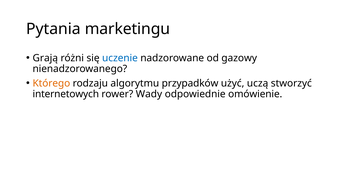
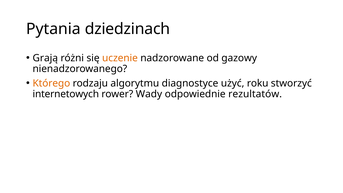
marketingu: marketingu -> dziedzinach (127, 29)
uczenie colour: blue -> orange (120, 58)
przypadków: przypadków -> diagnostyce (190, 83)
uczą: uczą -> roku (258, 83)
omówienie: omówienie -> rezultatów (255, 94)
